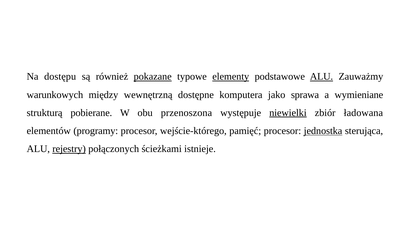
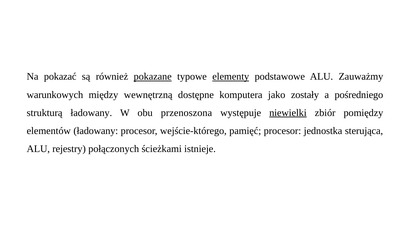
dostępu: dostępu -> pokazać (60, 77)
ALU underline: present -> none (322, 77)
sprawa: sprawa -> zostały (305, 95)
wymieniane: wymieniane -> pośredniego (359, 95)
strukturą pobierane: pobierane -> ładowany (91, 113)
ładowana: ładowana -> pomiędzy (363, 113)
elementów programy: programy -> ładowany (96, 131)
jednostka underline: present -> none (323, 131)
rejestry underline: present -> none (69, 149)
